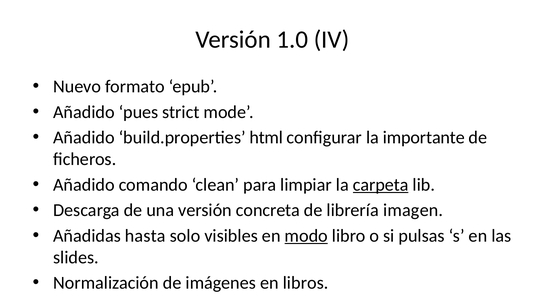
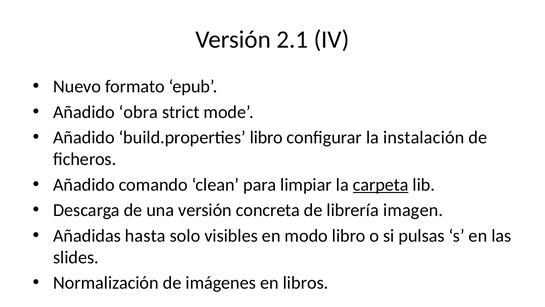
1.0: 1.0 -> 2.1 (292, 40)
pues: pues -> obra (138, 112)
build.properties html: html -> libro (266, 137)
importante: importante -> instalación (424, 137)
modo underline: present -> none (306, 235)
